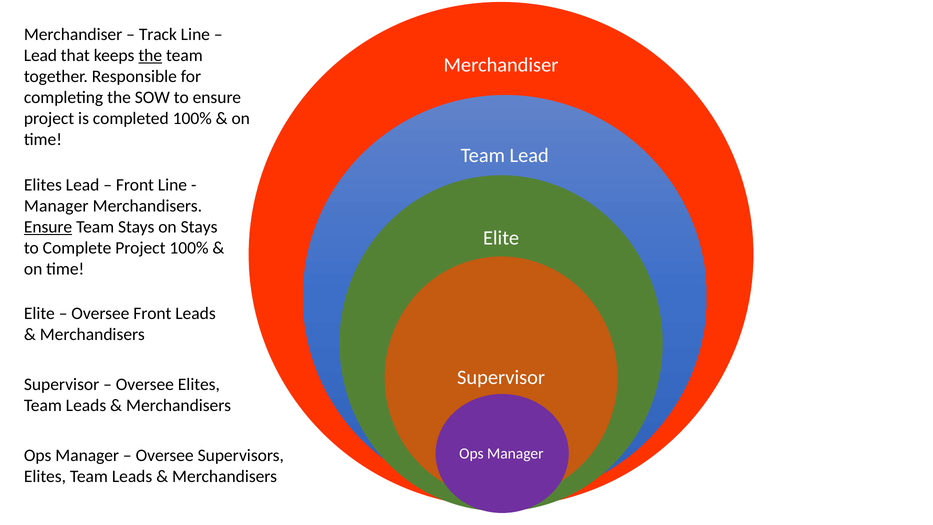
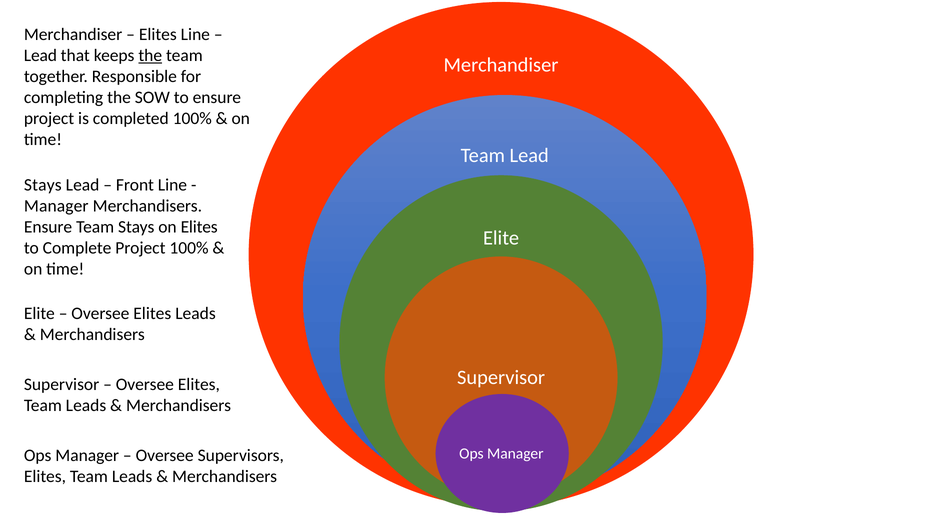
Track: Track -> Elites (158, 34)
Elites: Elites -> Stays (43, 185)
Ensure underline: present -> none (48, 227)
on Stays: Stays -> Elites (199, 227)
Front: Front -> Elites (152, 313)
